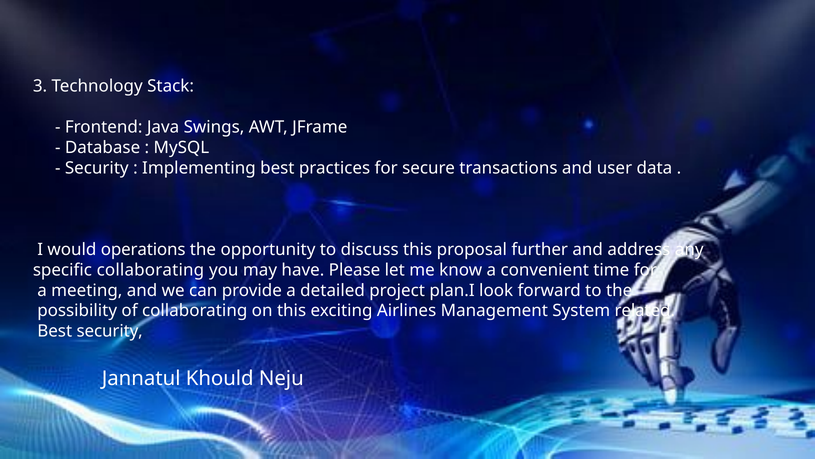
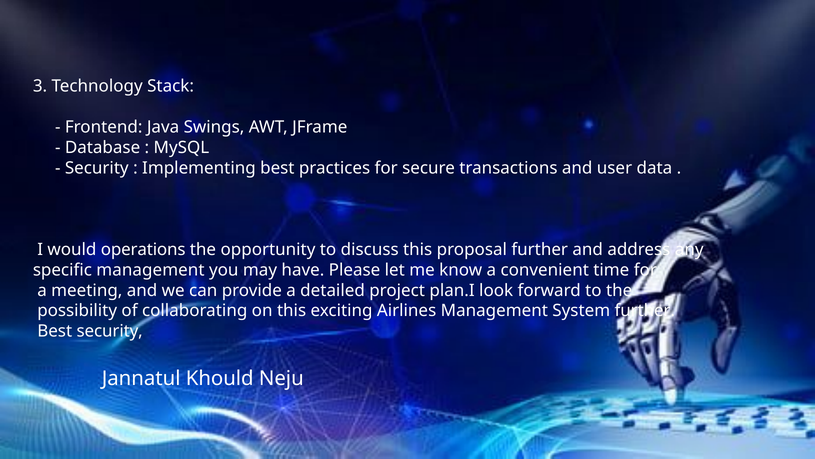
specific collaborating: collaborating -> management (150, 270)
System related: related -> further (645, 310)
